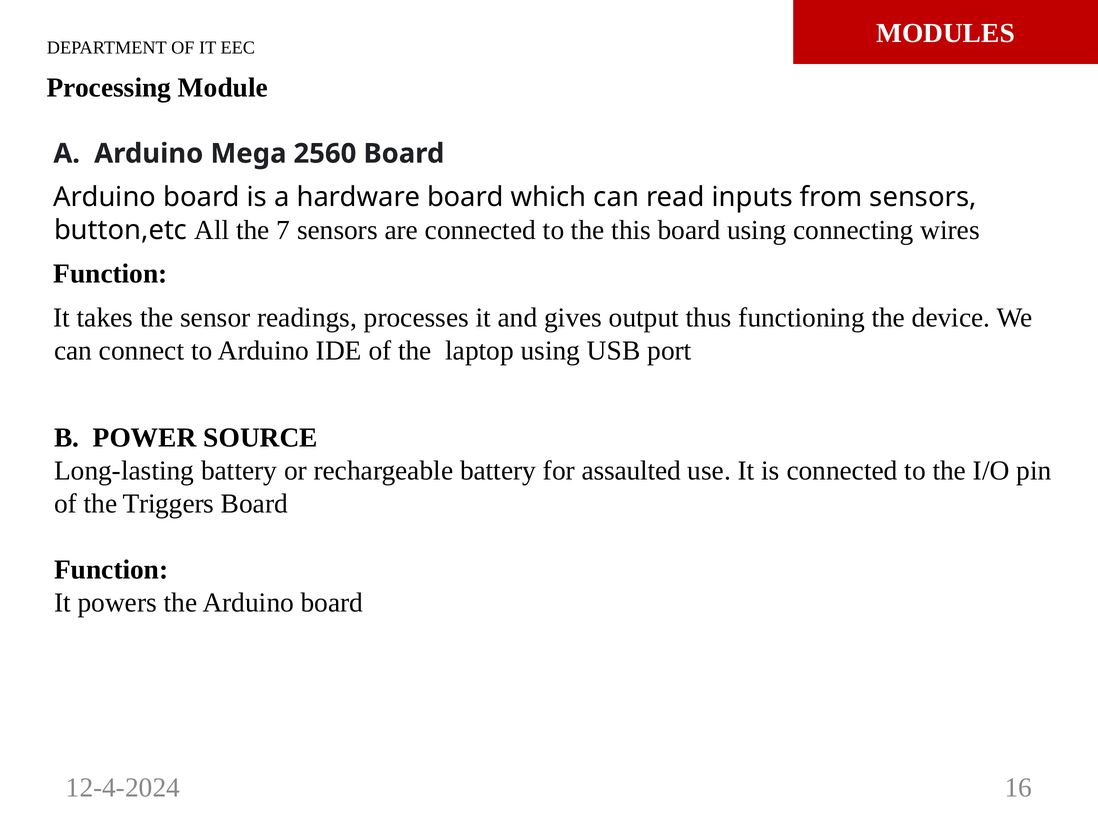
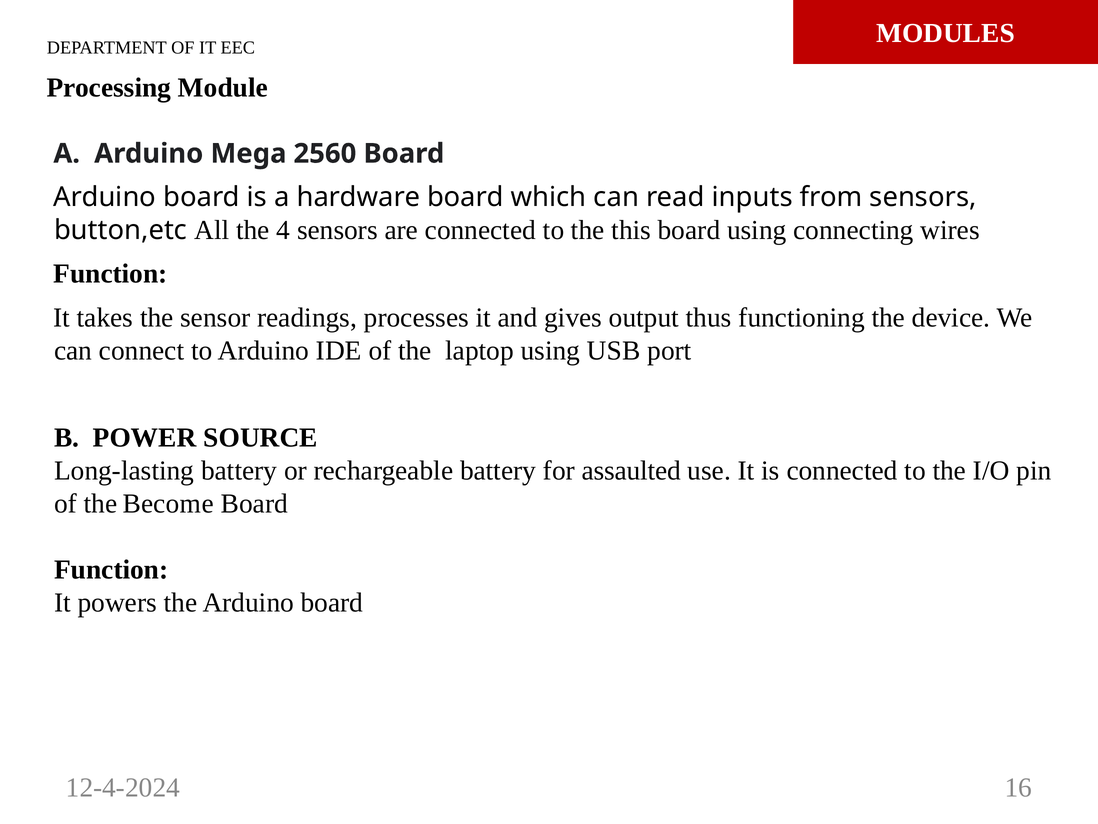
7: 7 -> 4 (283, 230)
Triggers: Triggers -> Become (168, 503)
